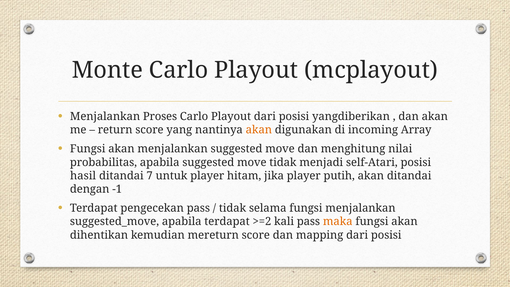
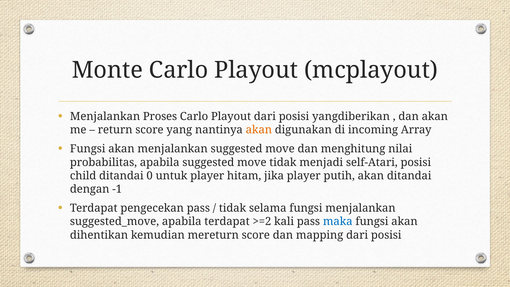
hasil: hasil -> child (83, 176)
7: 7 -> 0 (150, 176)
maka colour: orange -> blue (338, 222)
